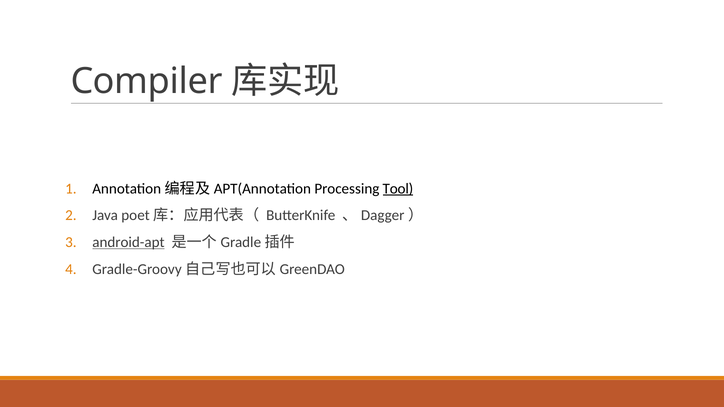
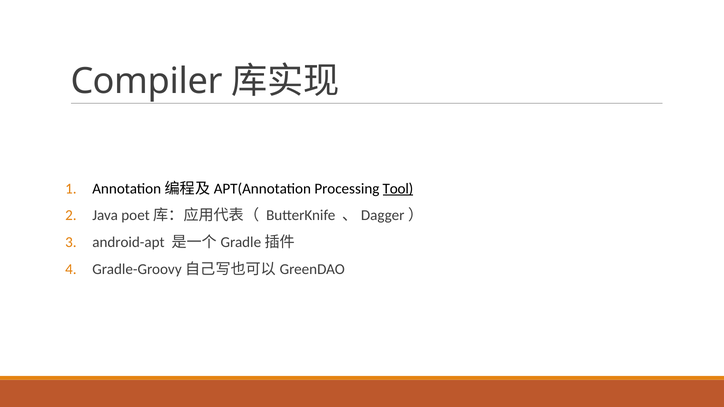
android-apt underline: present -> none (128, 242)
